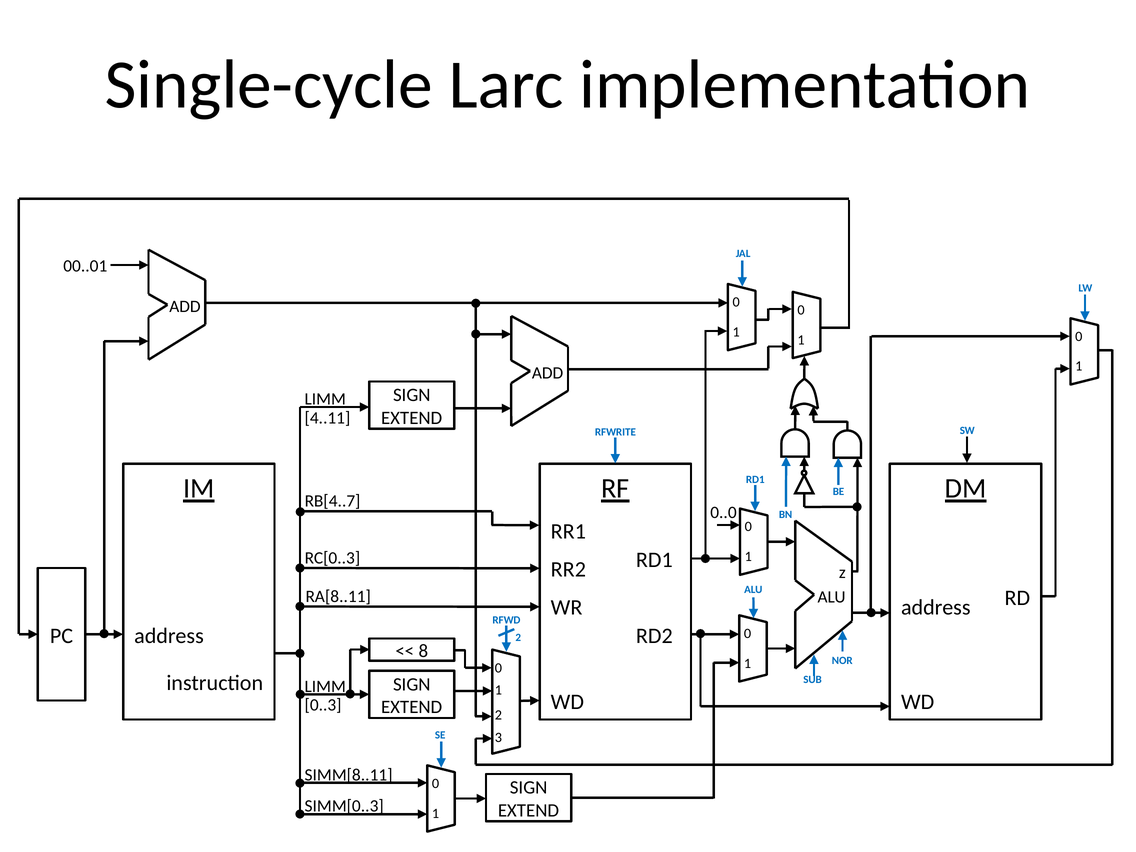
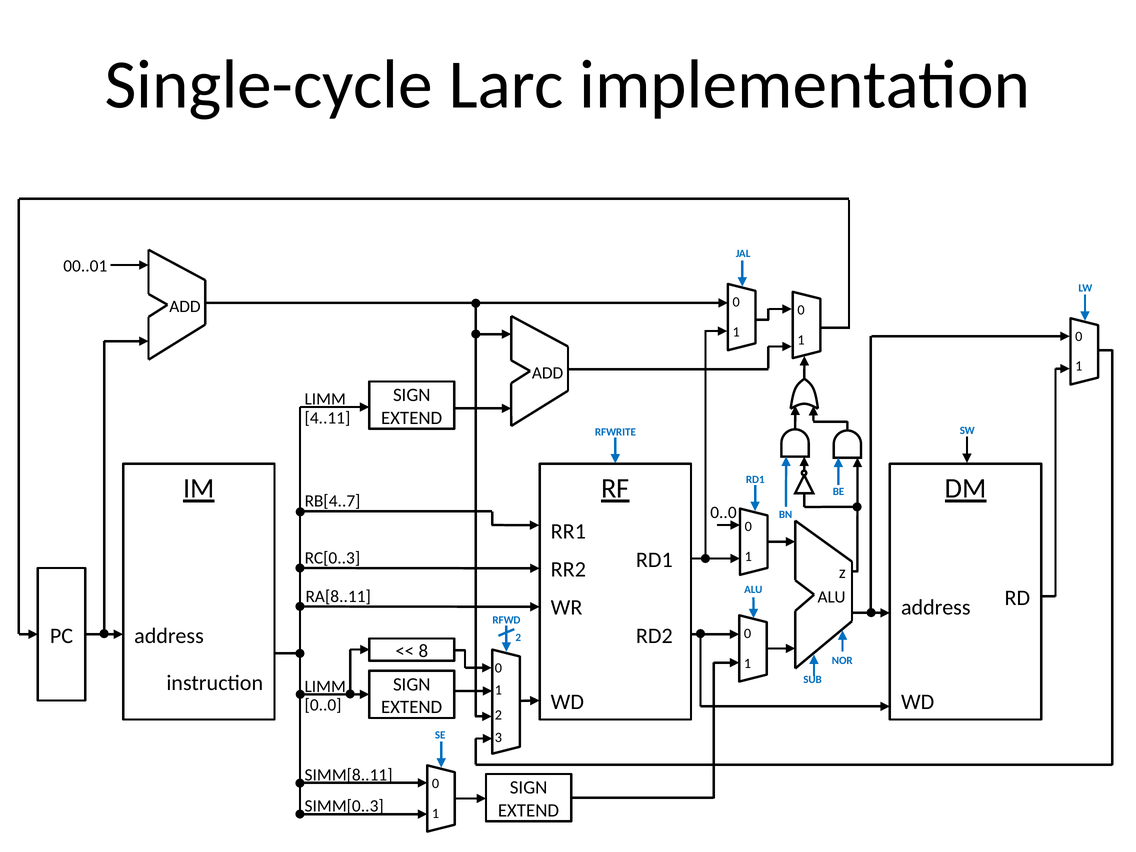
0..3: 0..3 -> 0..0 (323, 705)
